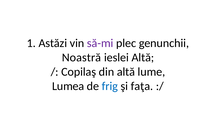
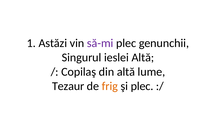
Noastră: Noastră -> Singurul (82, 58)
Lumea: Lumea -> Tezaur (68, 86)
frig colour: blue -> orange (110, 86)
şi faţa: faţa -> plec (142, 86)
